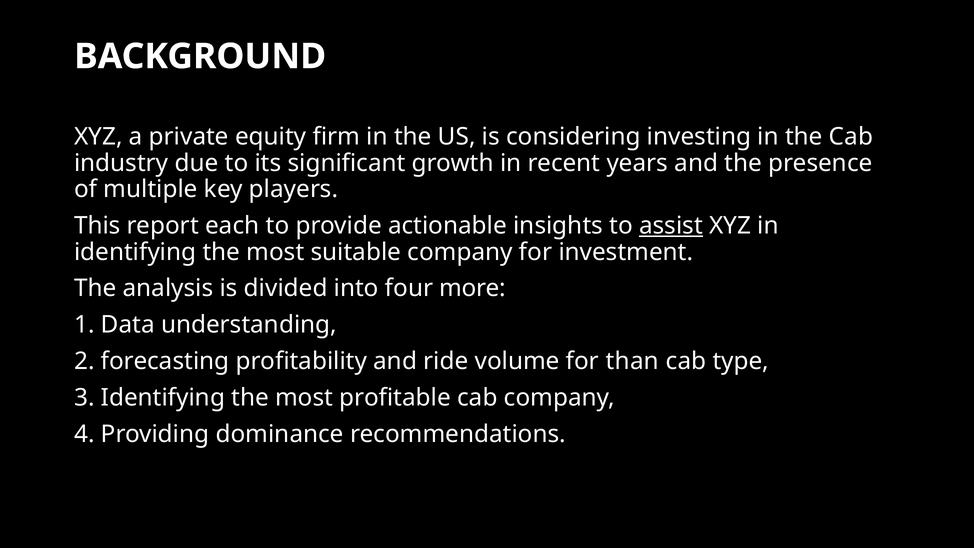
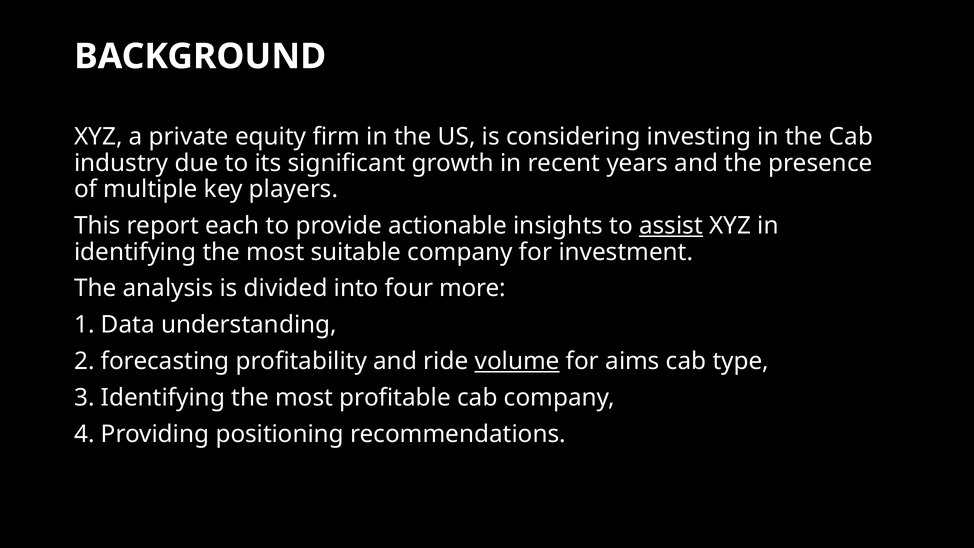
volume underline: none -> present (517, 361)
than: than -> aims (633, 361)
dominance: dominance -> positioning (280, 434)
